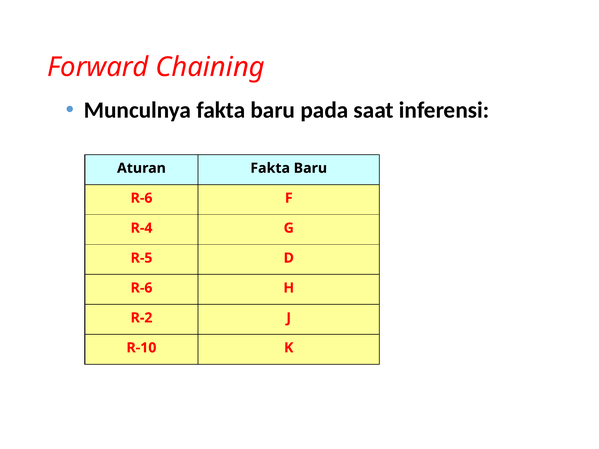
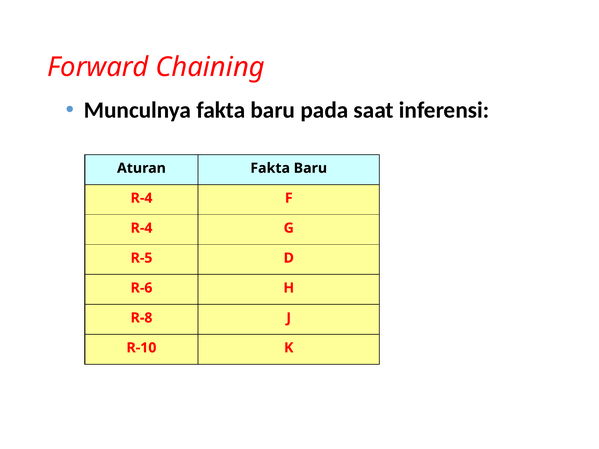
R-6: R-6 -> R-4 (141, 198)
R-2: R-2 -> R-8 (141, 318)
